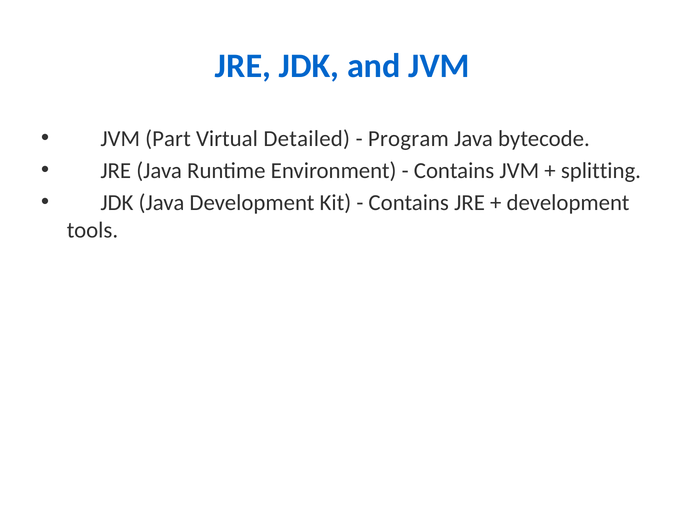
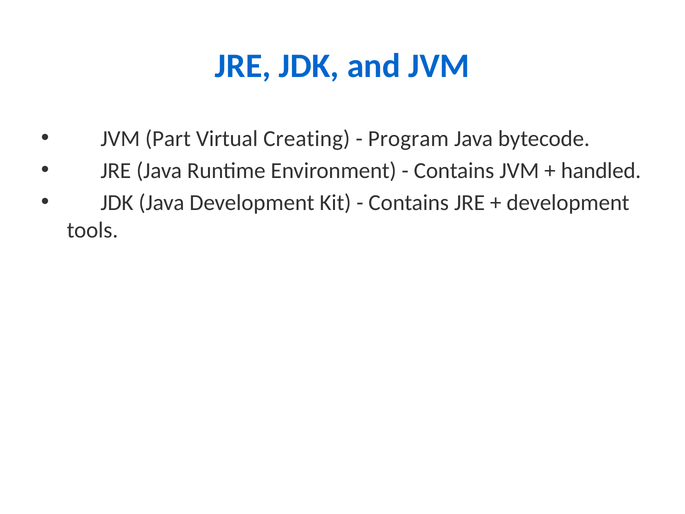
Detailed: Detailed -> Creating (307, 139)
splitting: splitting -> handled (601, 171)
